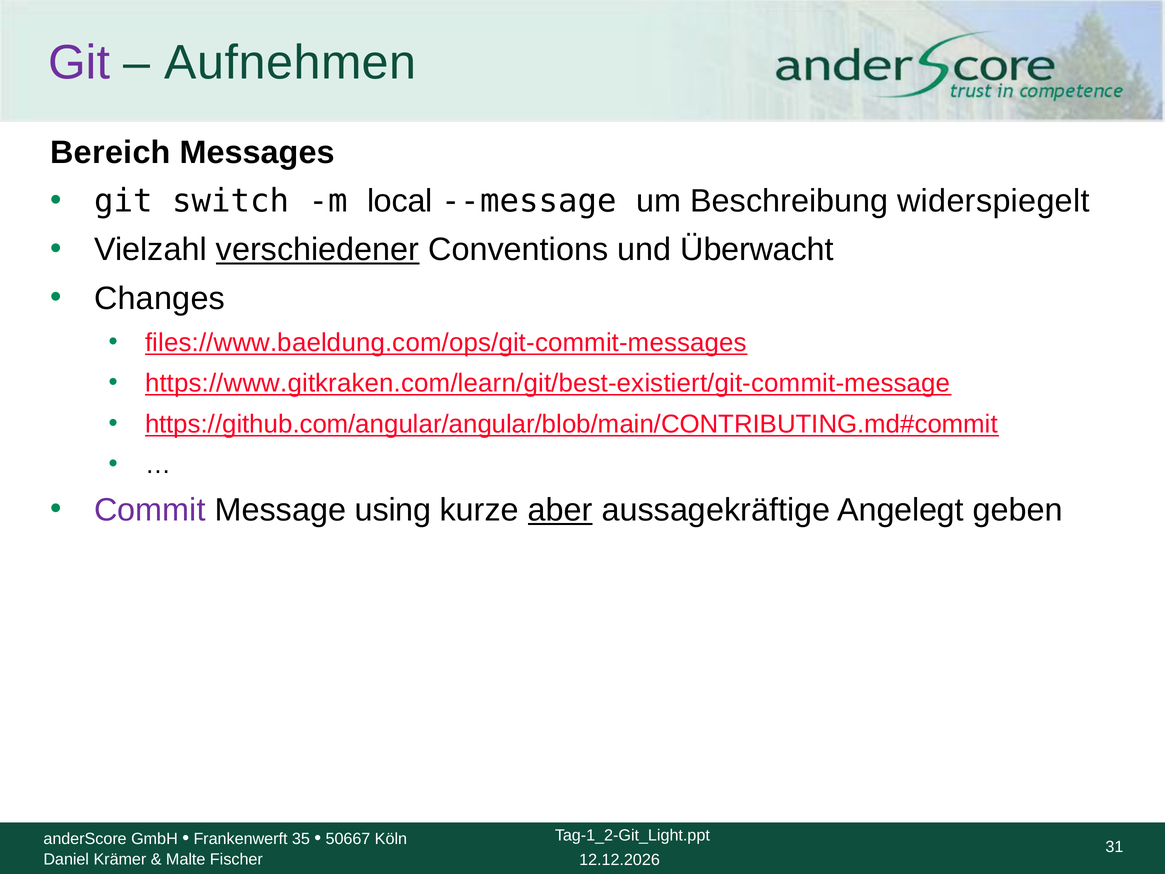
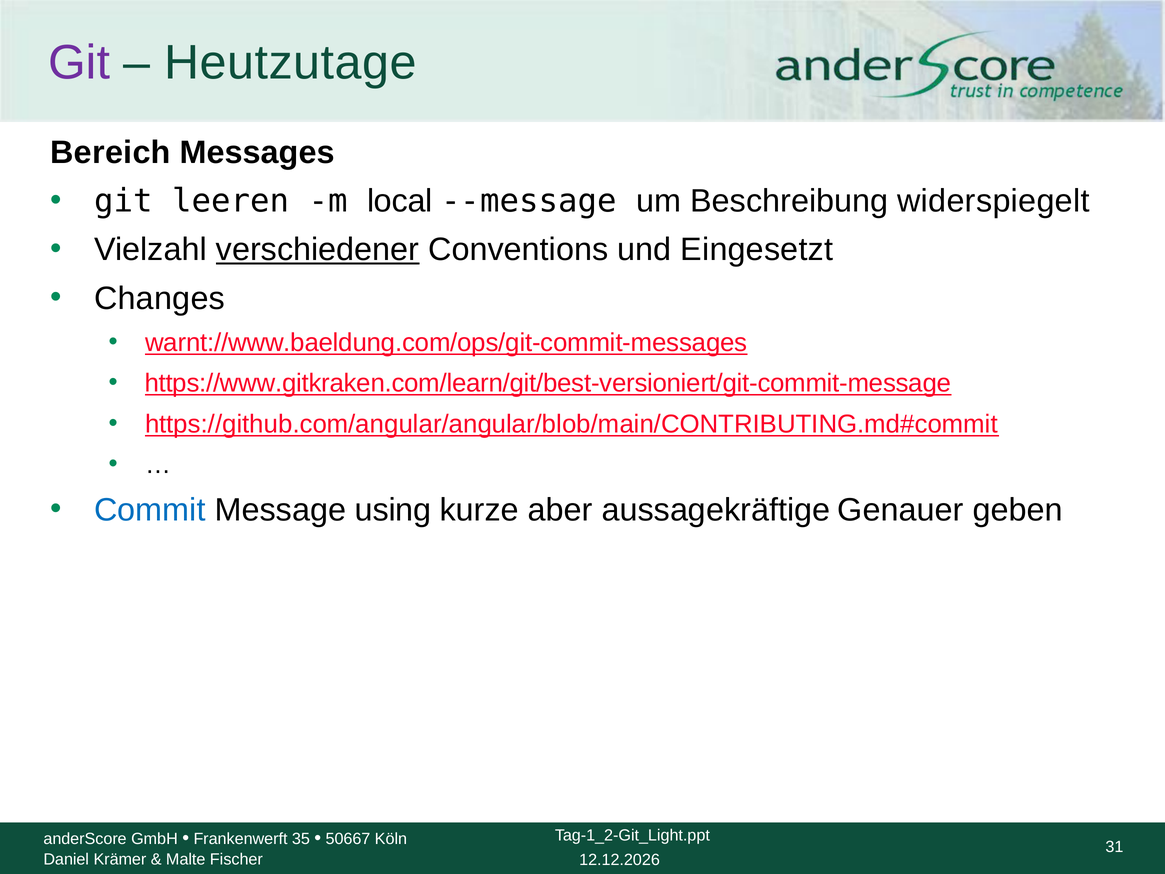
Aufnehmen: Aufnehmen -> Heutzutage (290, 63)
switch: switch -> leeren (231, 201)
Überwacht: Überwacht -> Eingesetzt (757, 250)
files://www.baeldung.com/ops/git-commit-messages: files://www.baeldung.com/ops/git-commit-messages -> warnt://www.baeldung.com/ops/git-commit-messages (446, 342)
https://www.gitkraken.com/learn/git/best-existiert/git-commit-message: https://www.gitkraken.com/learn/git/best-existiert/git-commit-message -> https://www.gitkraken.com/learn/git/best-versioniert/git-commit-message (548, 383)
Commit colour: purple -> blue (150, 510)
aber underline: present -> none (560, 510)
Angelegt: Angelegt -> Genauer (900, 510)
